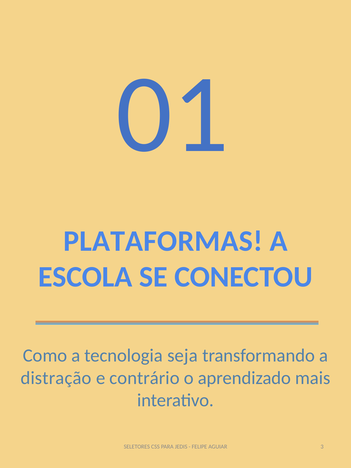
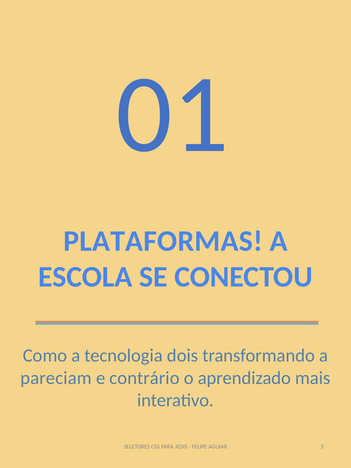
seja: seja -> dois (183, 356)
distração: distração -> pareciam (56, 378)
